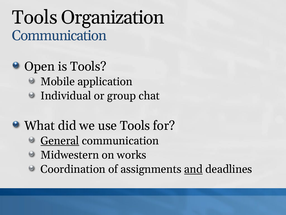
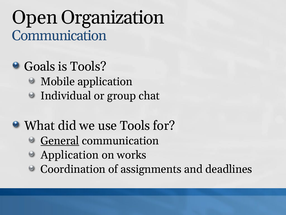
Tools: Tools -> Open (35, 17)
Open: Open -> Goals (40, 66)
Midwestern: Midwestern -> Application (70, 155)
and underline: present -> none (193, 169)
